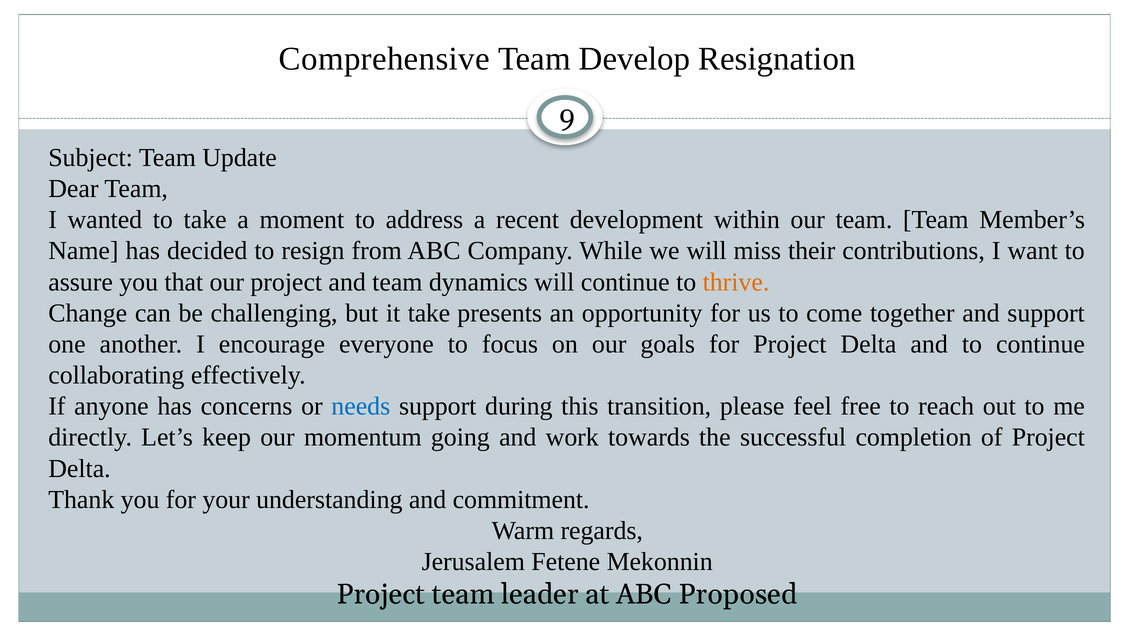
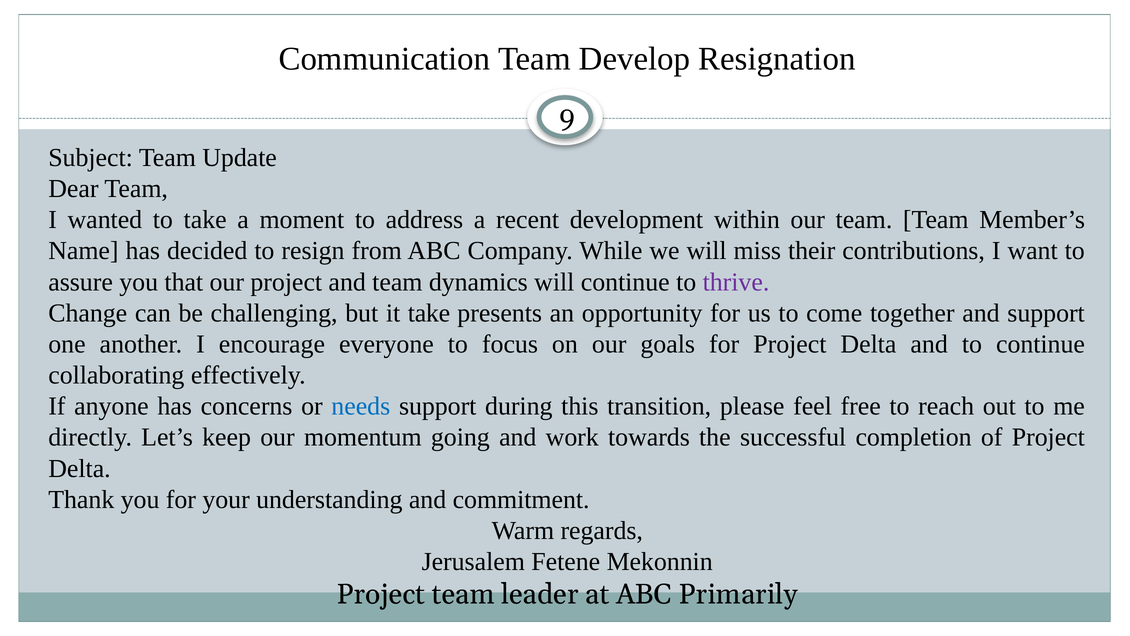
Comprehensive: Comprehensive -> Communication (385, 59)
thrive colour: orange -> purple (736, 282)
Proposed: Proposed -> Primarily (738, 594)
